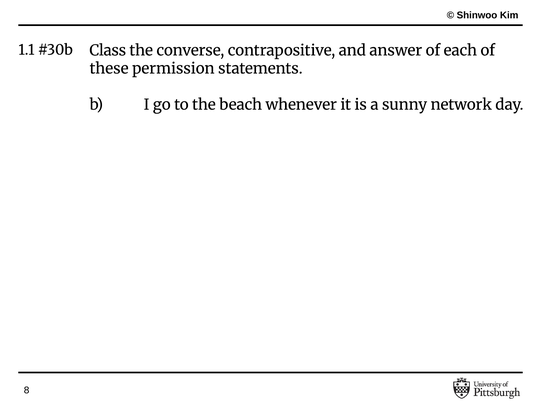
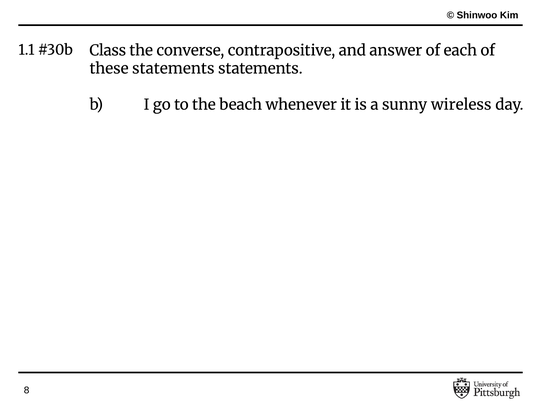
these permission: permission -> statements (173, 69)
network: network -> wireless (461, 105)
